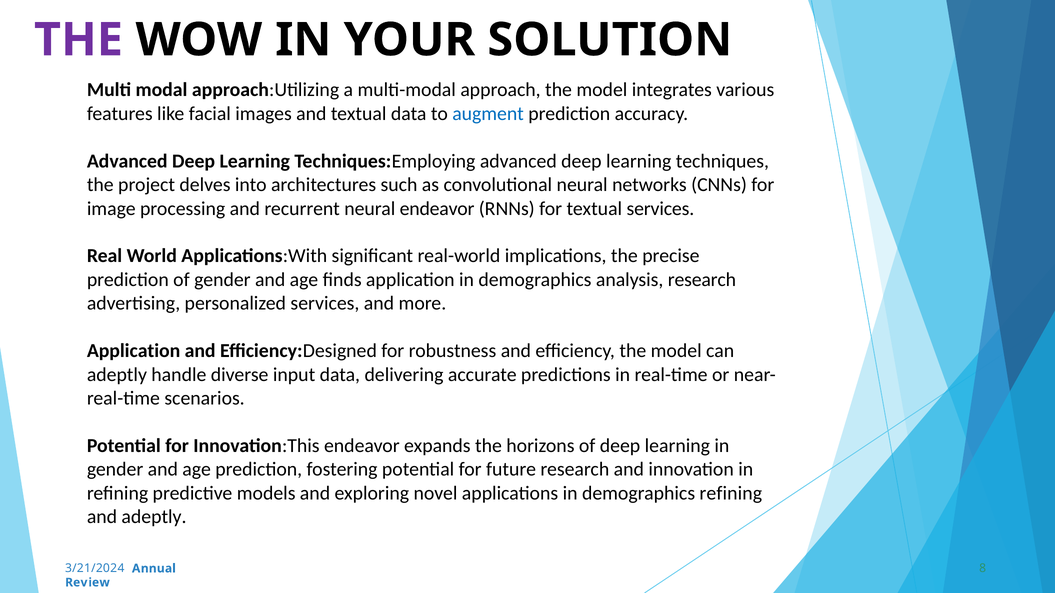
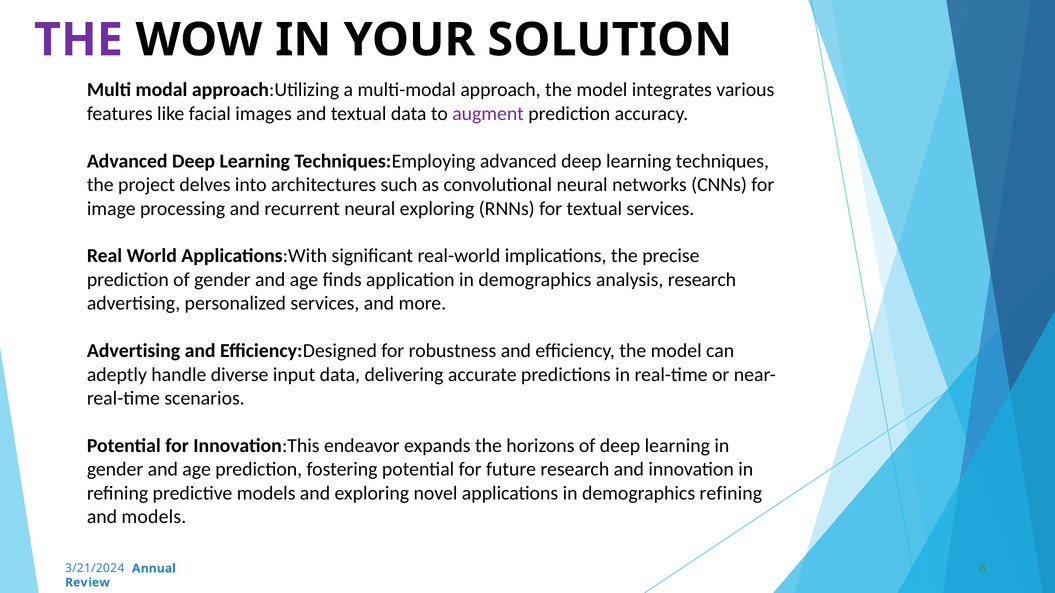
augment colour: blue -> purple (488, 114)
neural endeavor: endeavor -> exploring (437, 209)
Application: Application -> Advertising (134, 351)
and adeptly: adeptly -> models (154, 517)
